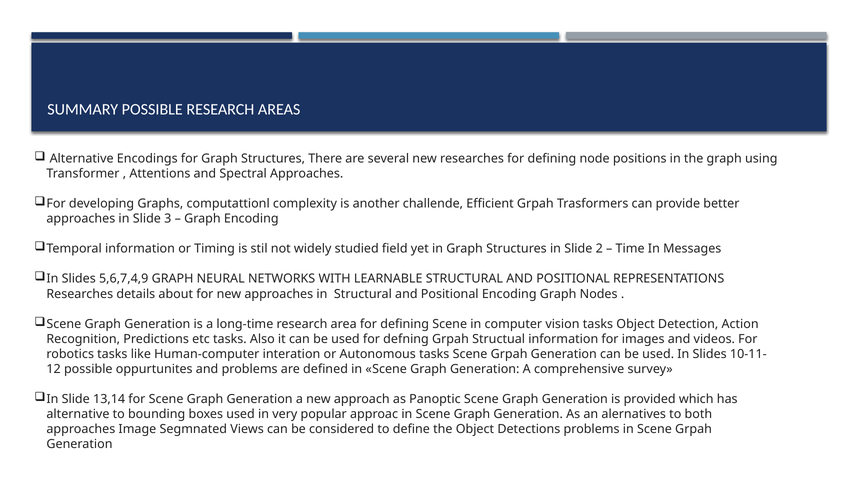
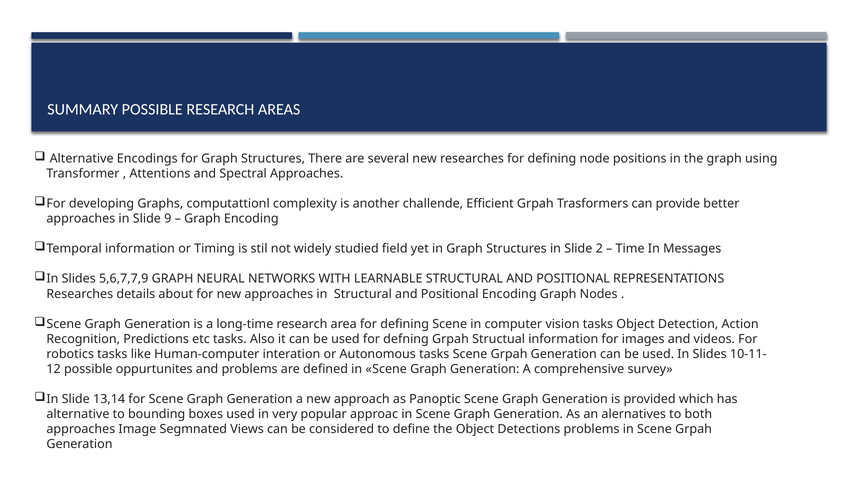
3: 3 -> 9 (168, 219)
5,6,7,4,9: 5,6,7,4,9 -> 5,6,7,7,9 (124, 279)
